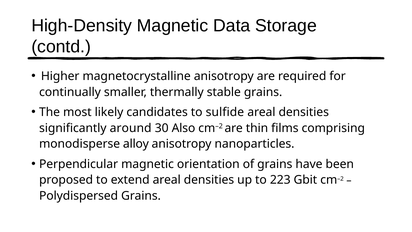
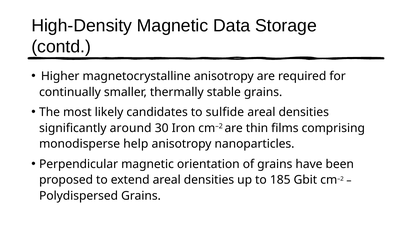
Also: Also -> Iron (183, 128)
alloy: alloy -> help (136, 144)
223: 223 -> 185 (280, 180)
